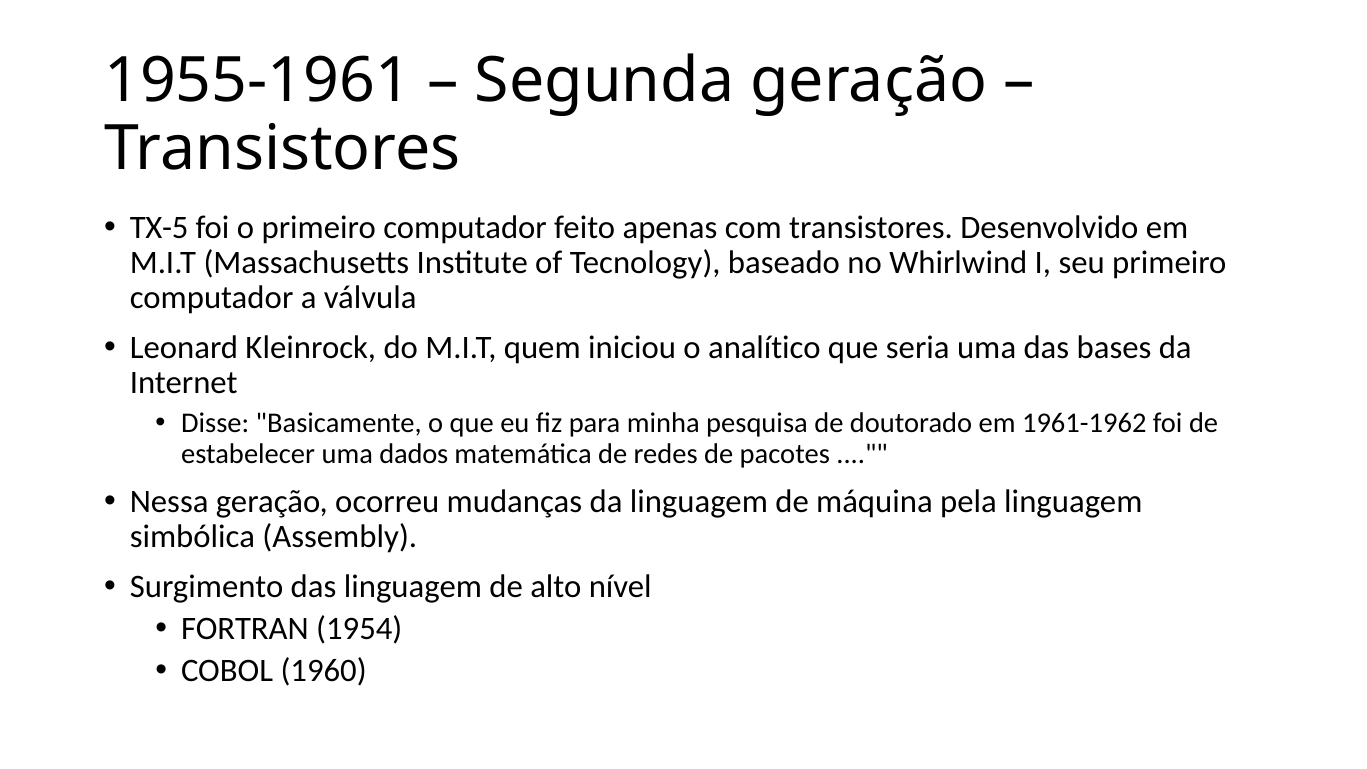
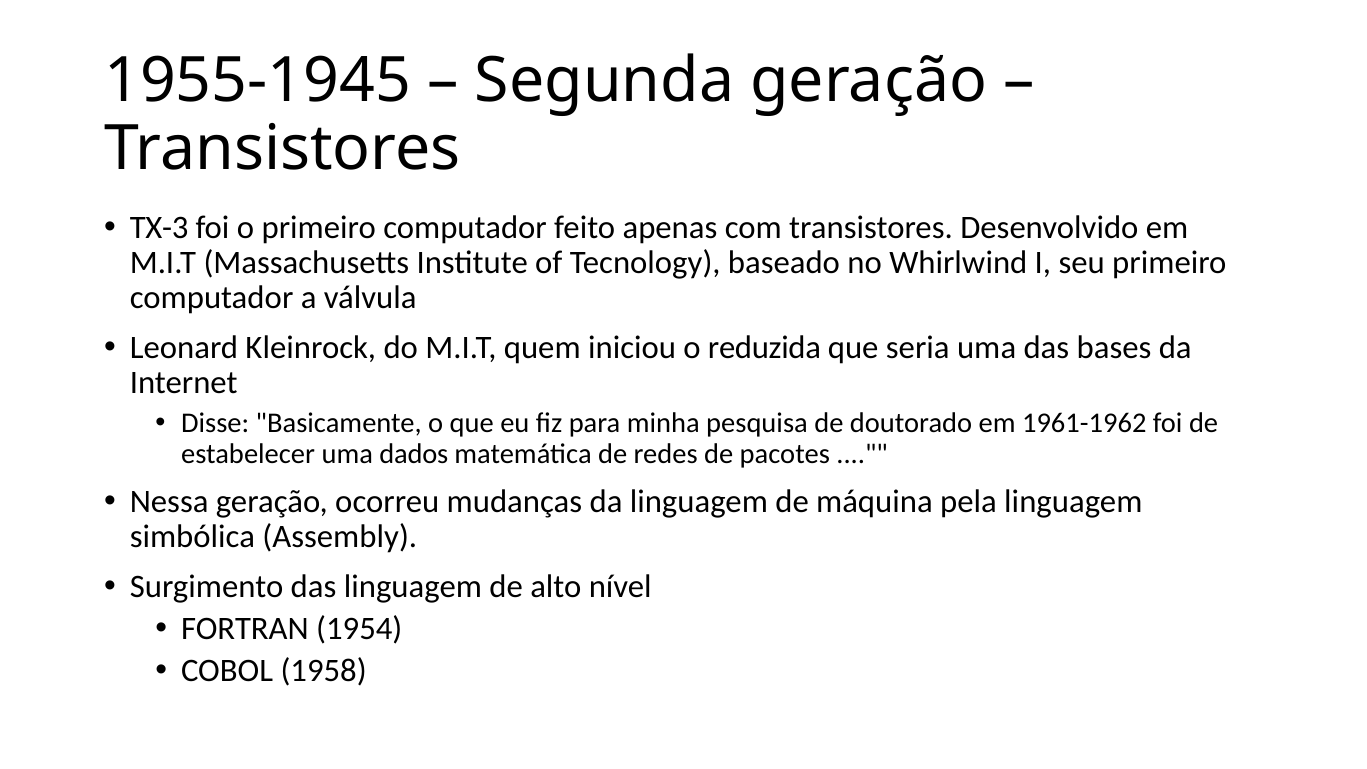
1955-1961: 1955-1961 -> 1955-1945 (258, 81)
TX-5: TX-5 -> TX-3 (159, 227)
analítico: analítico -> reduzida (764, 348)
1960: 1960 -> 1958 (324, 671)
